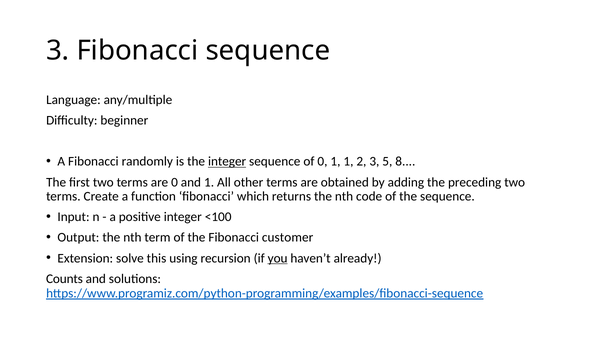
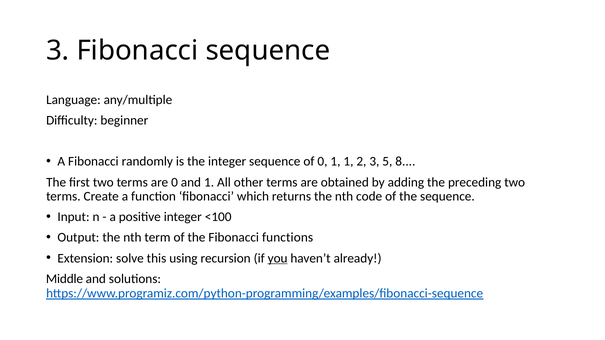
integer underline: present -> none (227, 162)
customer: customer -> functions (288, 238)
Counts: Counts -> Middle (64, 279)
